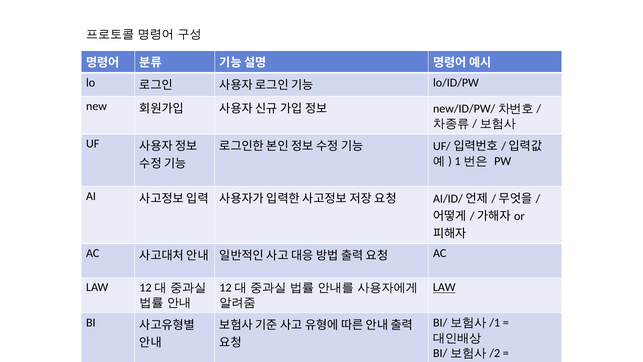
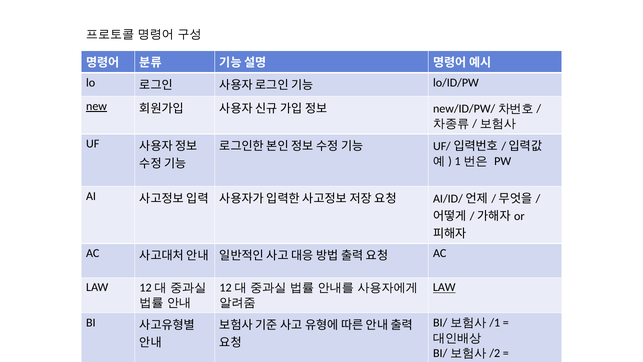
new underline: none -> present (97, 106)
